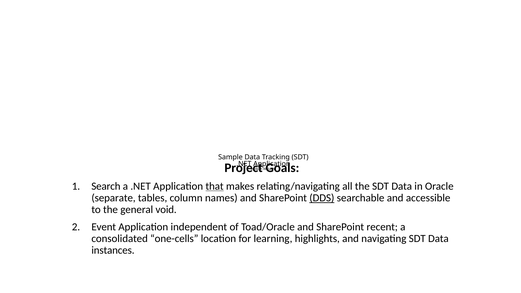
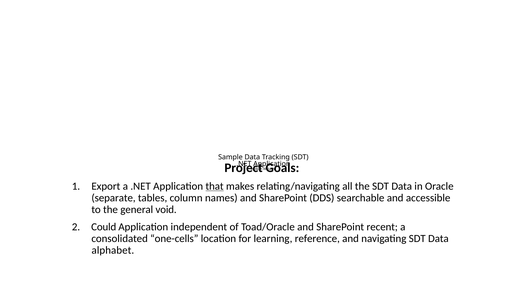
Search: Search -> Export (106, 186)
DDS underline: present -> none (322, 198)
Event: Event -> Could (104, 227)
highlights: highlights -> reference (317, 239)
instances: instances -> alphabet (113, 250)
